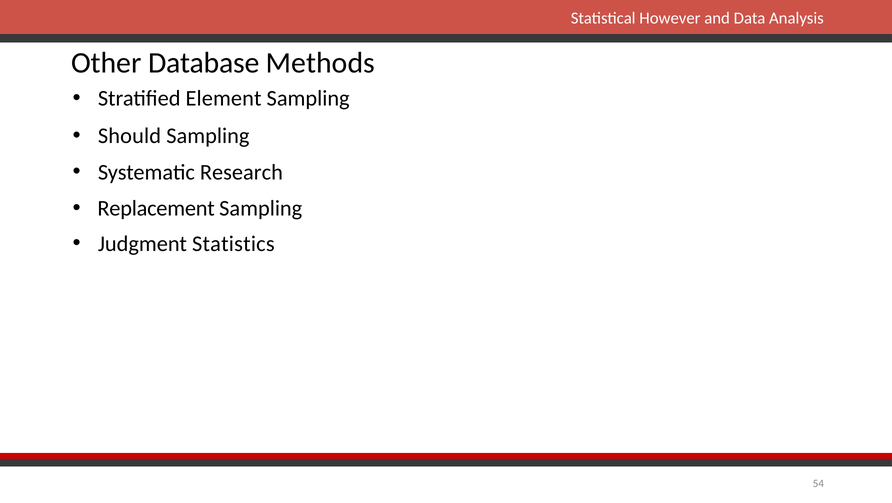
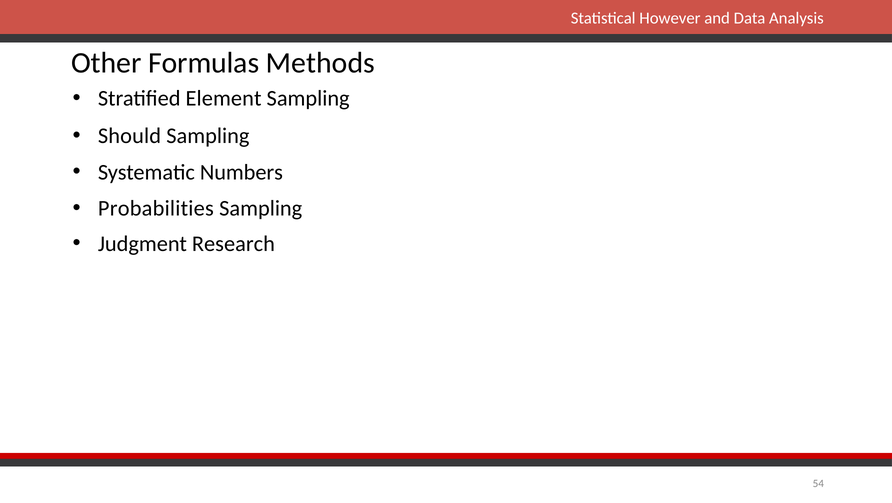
Database: Database -> Formulas (204, 63)
Research: Research -> Numbers (241, 172)
Replacement: Replacement -> Probabilities (156, 209)
Statistics: Statistics -> Research (233, 244)
